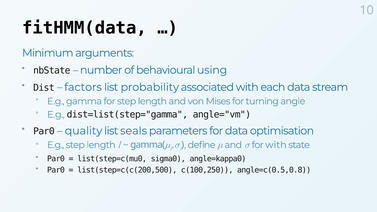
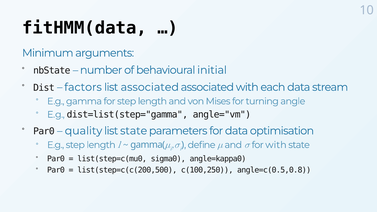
using: using -> initial (212, 70)
list probability: probability -> associated (150, 87)
list seals: seals -> state (134, 131)
